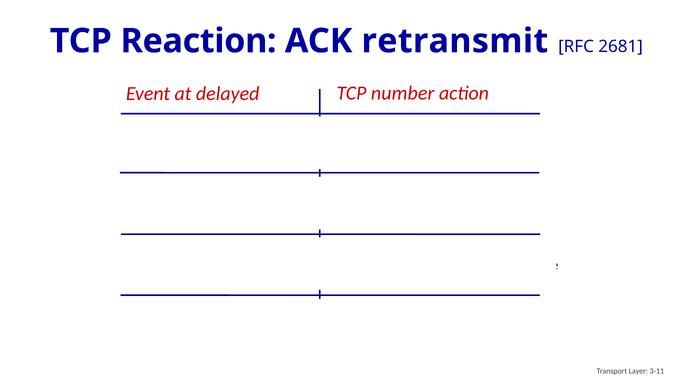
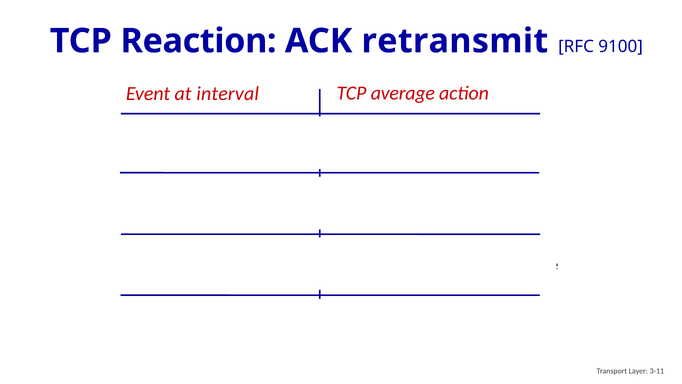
2681: 2681 -> 9100 (621, 47)
number: number -> average (403, 93)
at delayed: delayed -> interval (228, 94)
